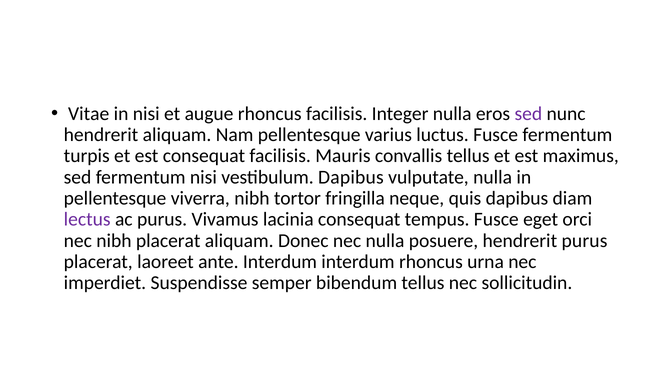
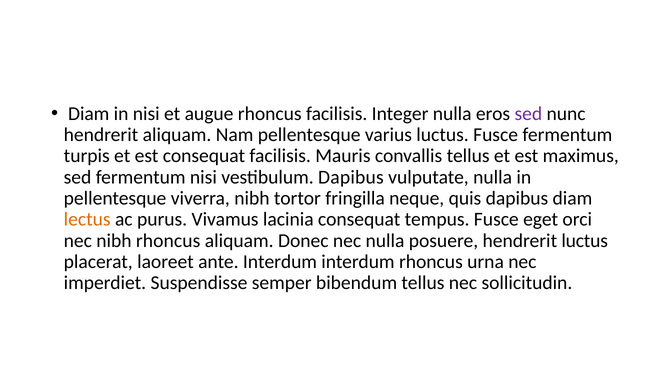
Vitae: Vitae -> Diam (89, 113)
lectus colour: purple -> orange (87, 219)
nibh placerat: placerat -> rhoncus (168, 240)
hendrerit purus: purus -> luctus (585, 240)
